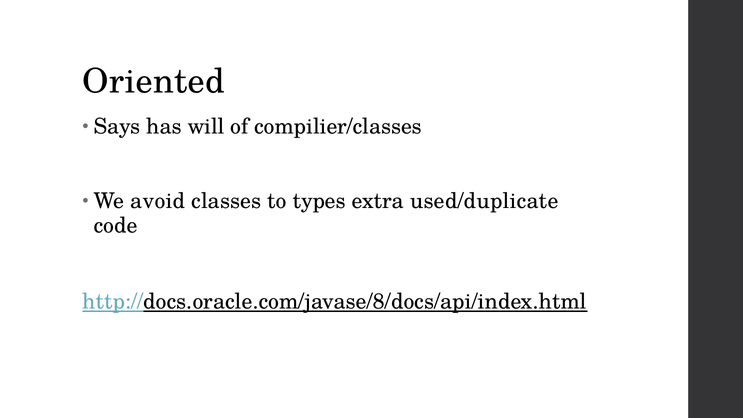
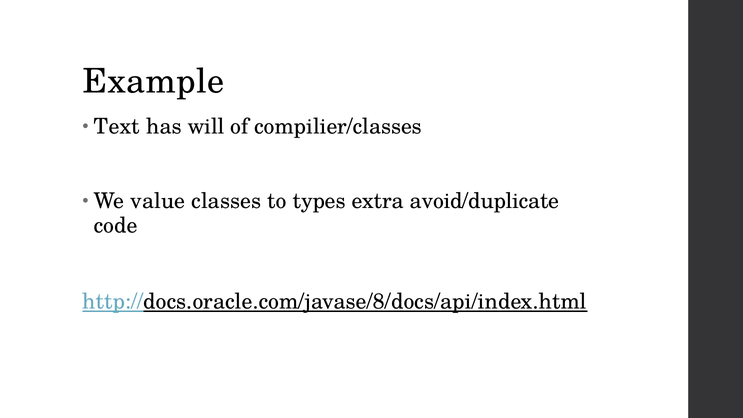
Oriented: Oriented -> Example (154, 82)
Says: Says -> Text (117, 127)
avoid: avoid -> value (158, 201)
used/duplicate: used/duplicate -> avoid/duplicate (485, 201)
